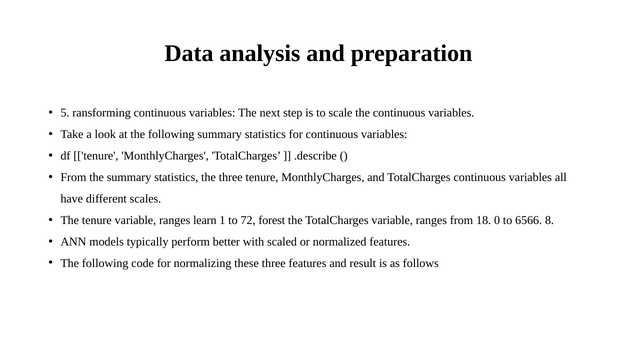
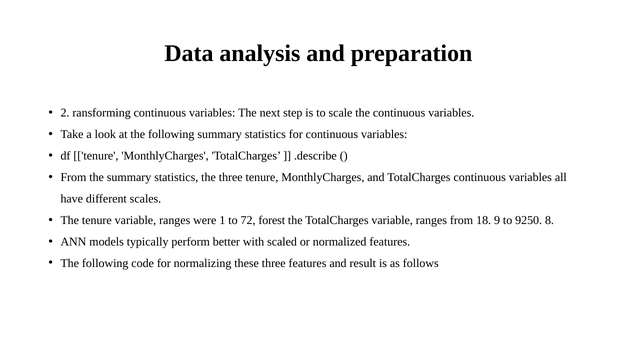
5: 5 -> 2 (65, 113)
learn: learn -> were (205, 220)
0: 0 -> 9 (497, 220)
6566: 6566 -> 9250 (529, 220)
